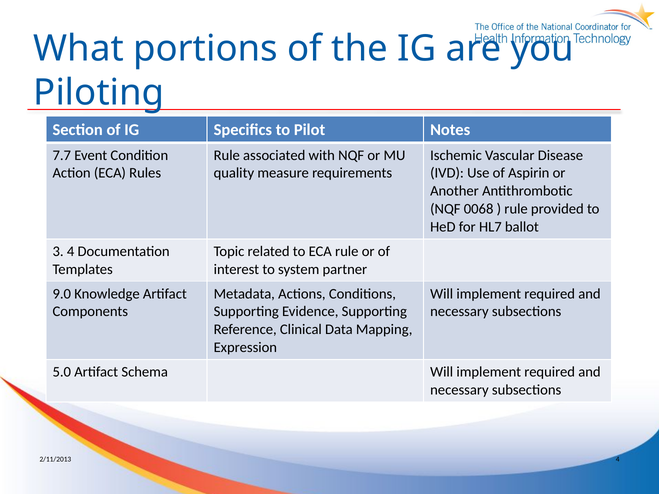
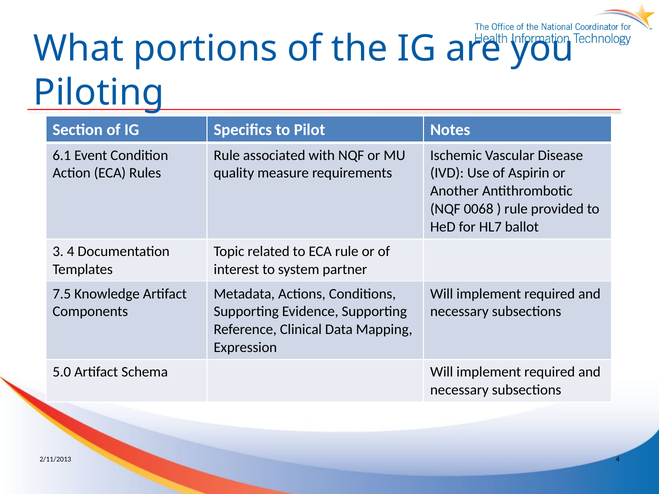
7.7: 7.7 -> 6.1 (62, 155)
9.0: 9.0 -> 7.5 (62, 294)
